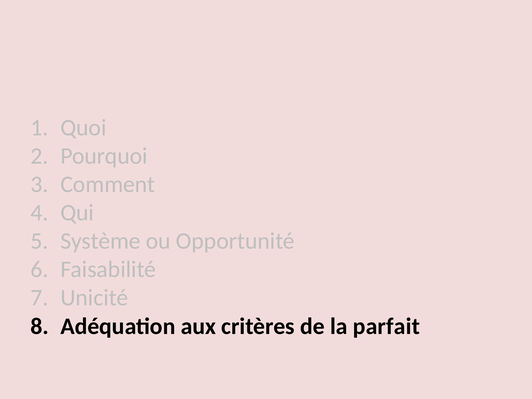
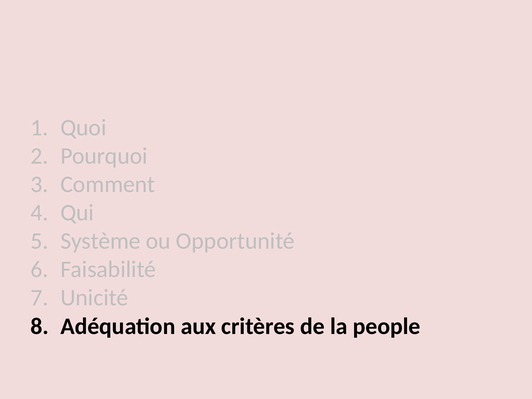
parfait: parfait -> people (387, 326)
